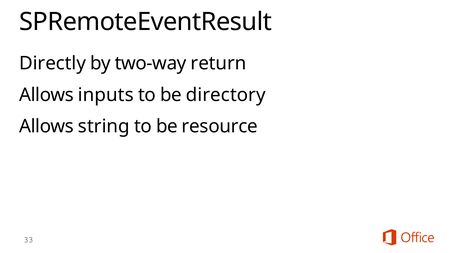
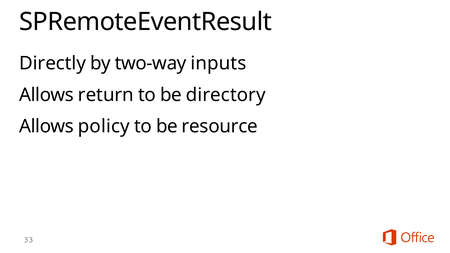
return: return -> inputs (219, 63)
inputs: inputs -> return (106, 95)
string: string -> policy (104, 126)
